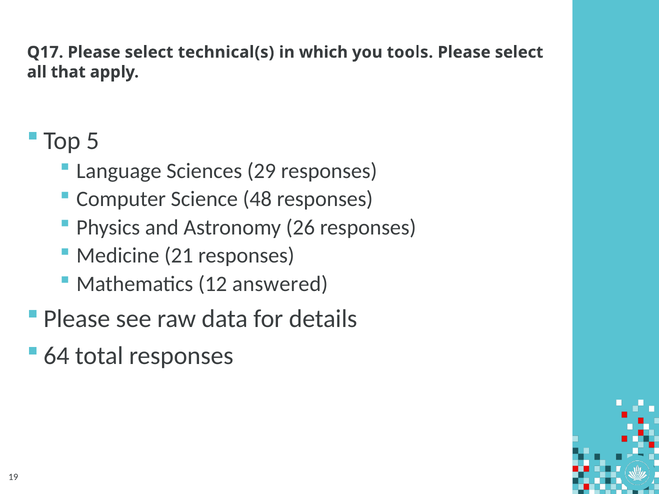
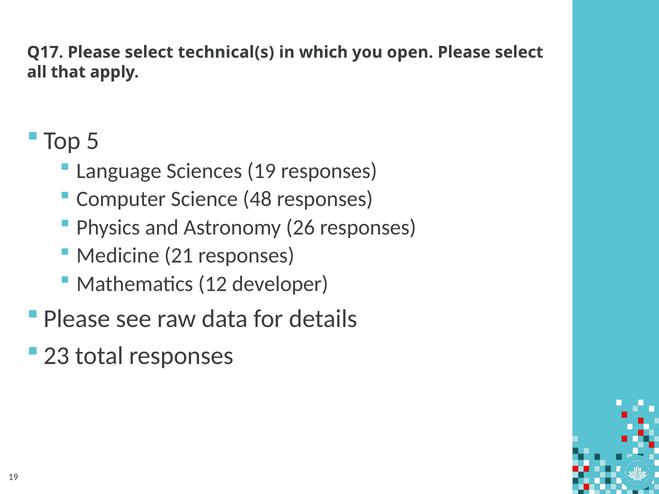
tools: tools -> open (410, 52)
Sciences 29: 29 -> 19 (262, 171)
answered: answered -> developer (280, 284)
64: 64 -> 23 (56, 356)
